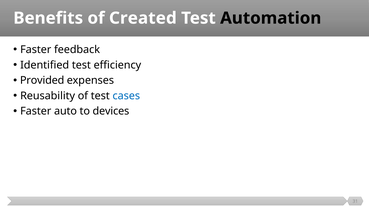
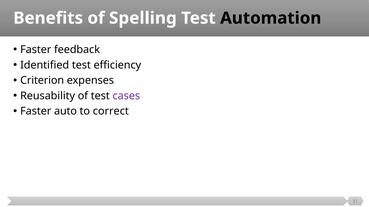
Created: Created -> Spelling (143, 18)
Provided: Provided -> Criterion (42, 81)
cases colour: blue -> purple (126, 96)
devices: devices -> correct (111, 111)
